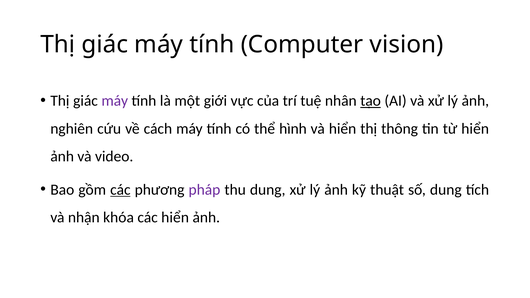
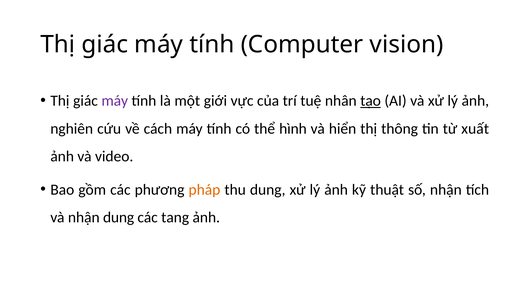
từ hiển: hiển -> xuất (475, 129)
các underline: present -> none (120, 190)
pháp colour: purple -> orange (204, 190)
số dung: dung -> nhận (446, 190)
nhận khóa: khóa -> dung (119, 217)
các hiển: hiển -> tang (175, 217)
